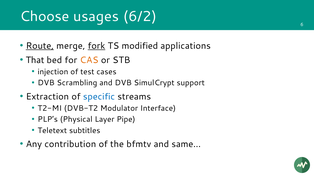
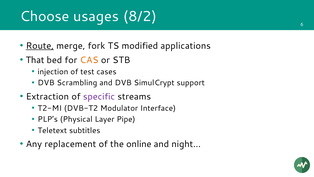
6/2: 6/2 -> 8/2 (140, 16)
fork underline: present -> none (96, 46)
specific colour: blue -> purple (99, 96)
contribution: contribution -> replacement (70, 144)
bfmtv: bfmtv -> online (139, 144)
same…: same… -> night… (186, 144)
